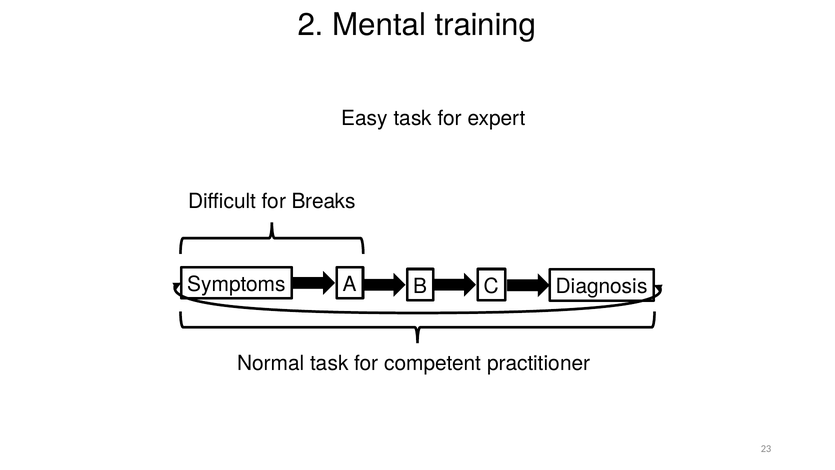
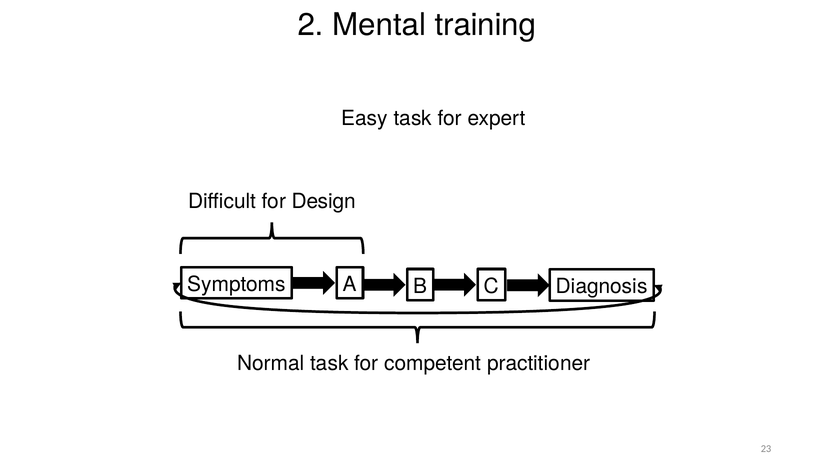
Breaks: Breaks -> Design (324, 201)
